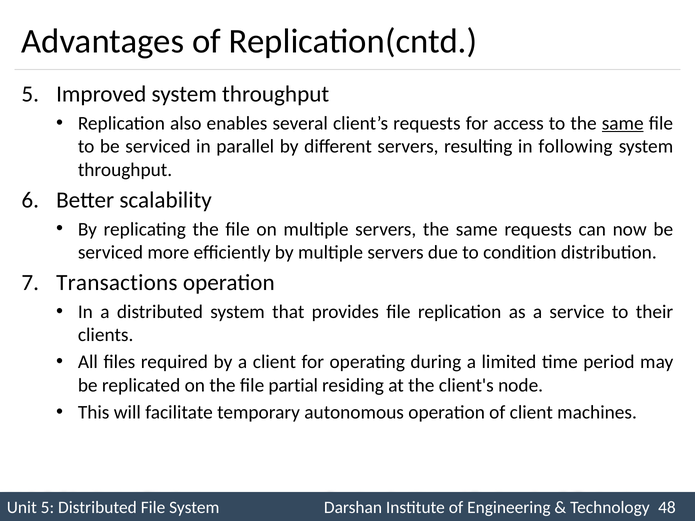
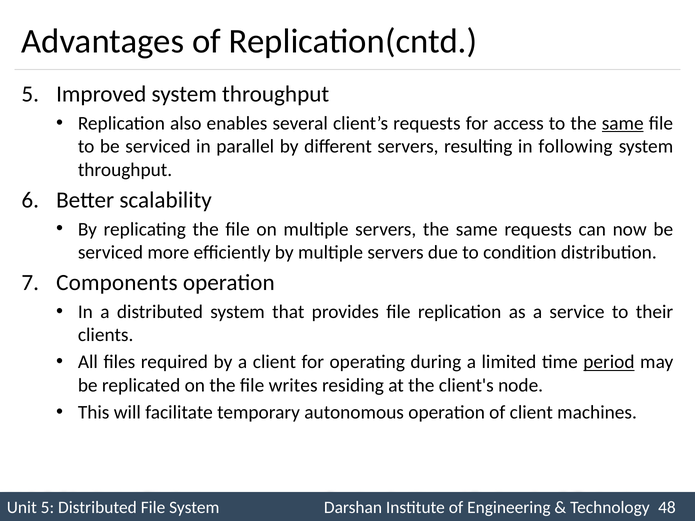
Transactions: Transactions -> Components (117, 283)
period underline: none -> present (609, 362)
partial: partial -> writes (293, 385)
